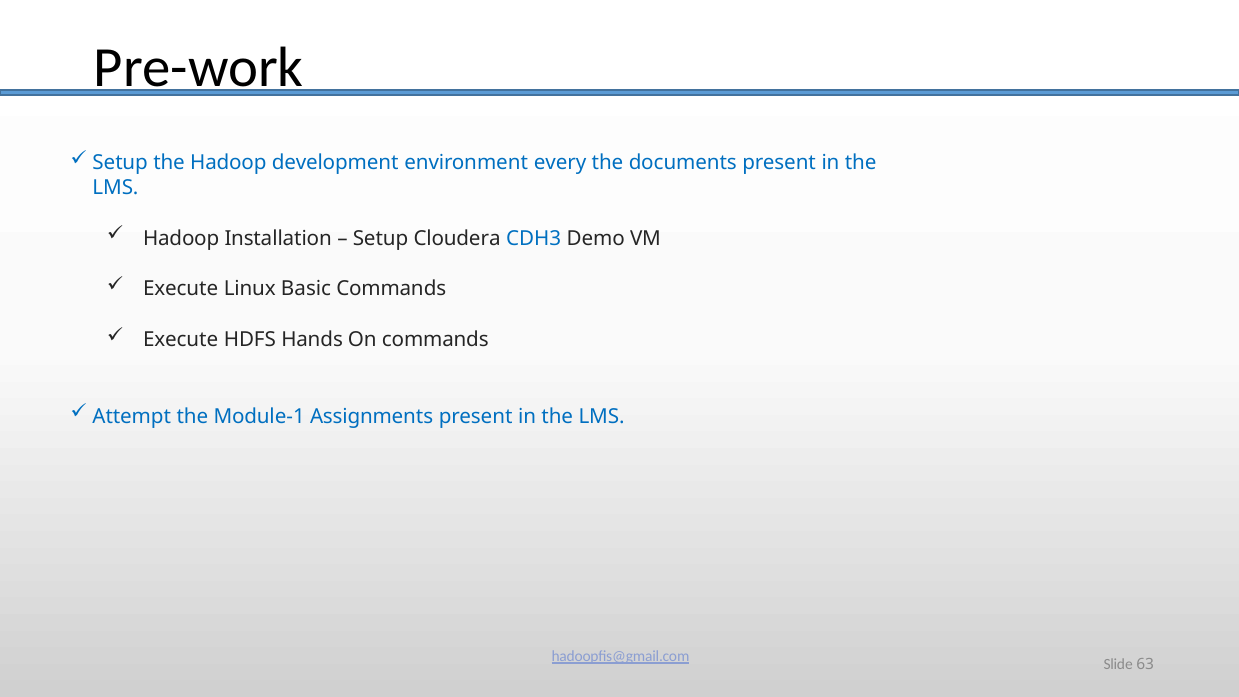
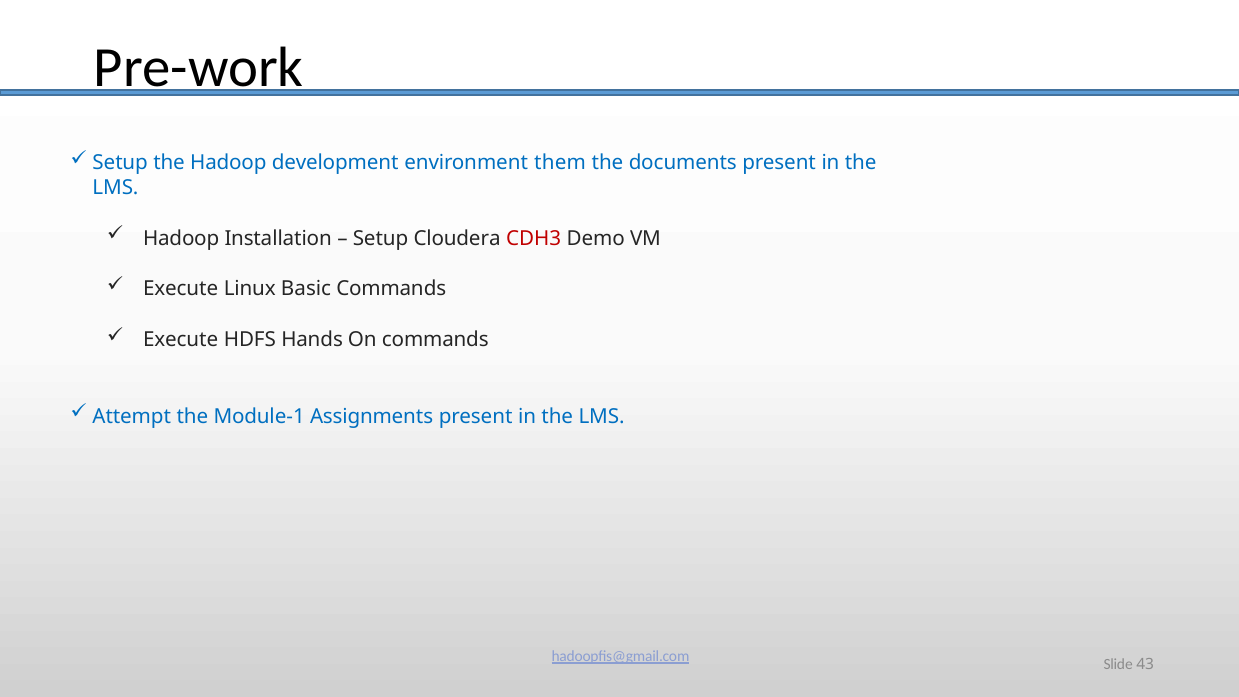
every: every -> them (560, 163)
CDH3 colour: blue -> red (534, 238)
63: 63 -> 43 (1145, 664)
